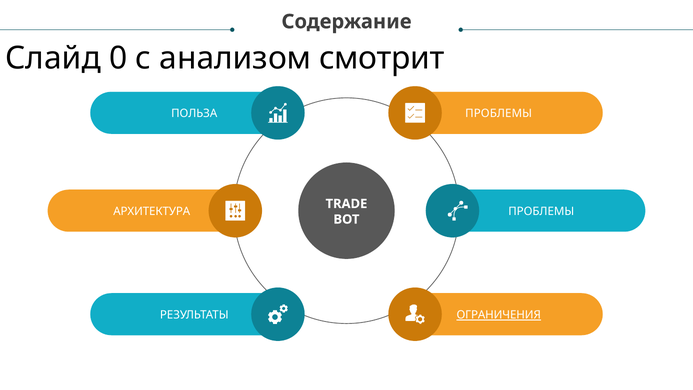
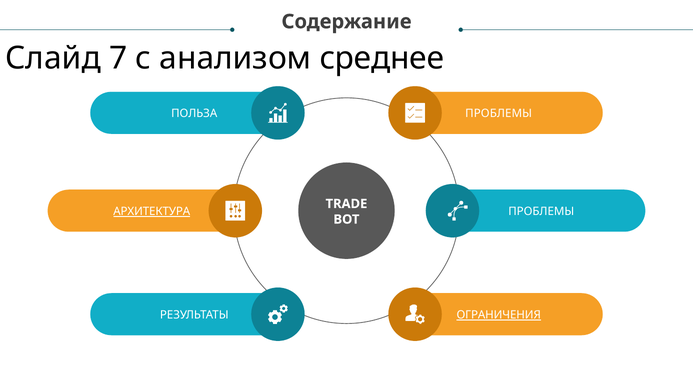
0: 0 -> 7 (118, 58)
смотрит: смотрит -> среднее (382, 58)
АРХИТЕКТУРА underline: none -> present (152, 211)
